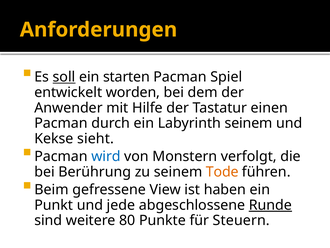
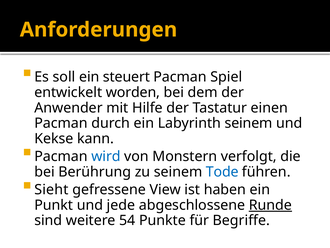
soll underline: present -> none (64, 77)
starten: starten -> steuert (126, 77)
sieht: sieht -> kann (96, 138)
Tode colour: orange -> blue (222, 171)
Beim: Beim -> Sieht (51, 189)
80: 80 -> 54 (127, 220)
Steuern: Steuern -> Begriffe (241, 220)
